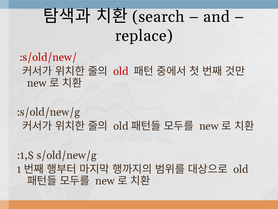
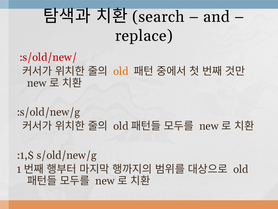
old colour: red -> orange (121, 71)
